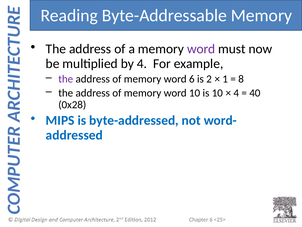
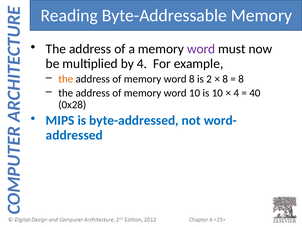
the colour: purple -> orange (66, 79)
word 6: 6 -> 8 (192, 79)
1: 1 -> 8 (225, 79)
